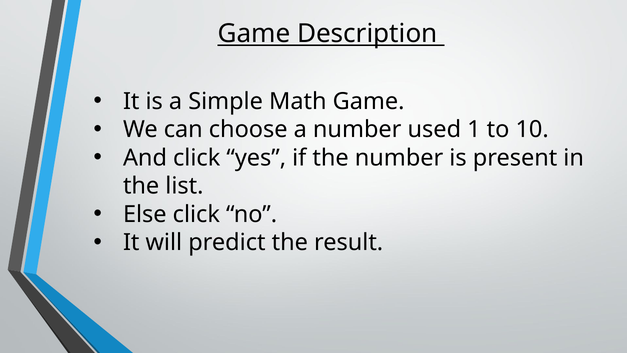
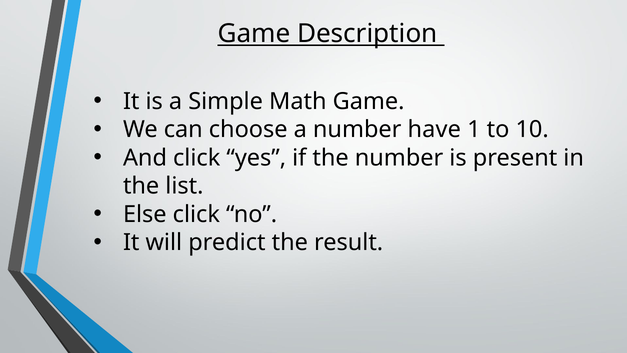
used: used -> have (434, 129)
